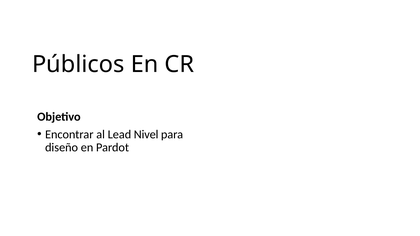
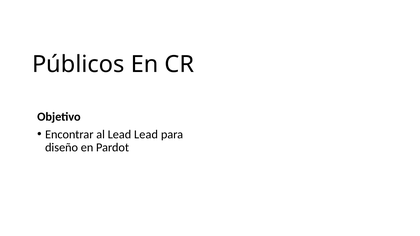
Lead Nivel: Nivel -> Lead (146, 134)
